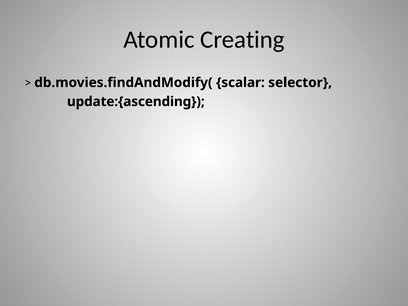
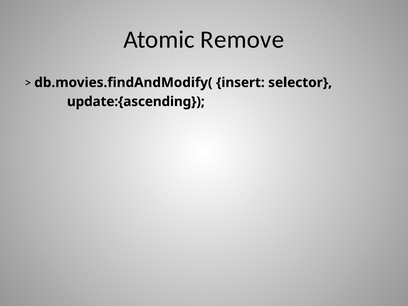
Creating: Creating -> Remove (242, 39)
scalar: scalar -> insert (240, 83)
